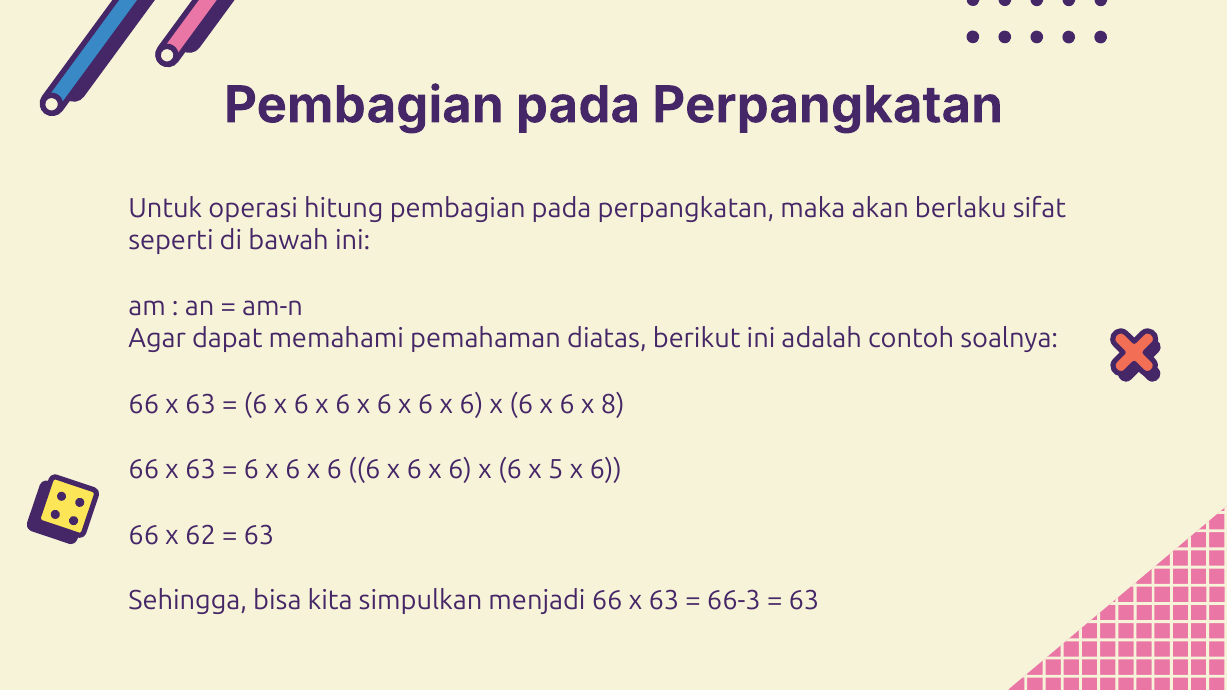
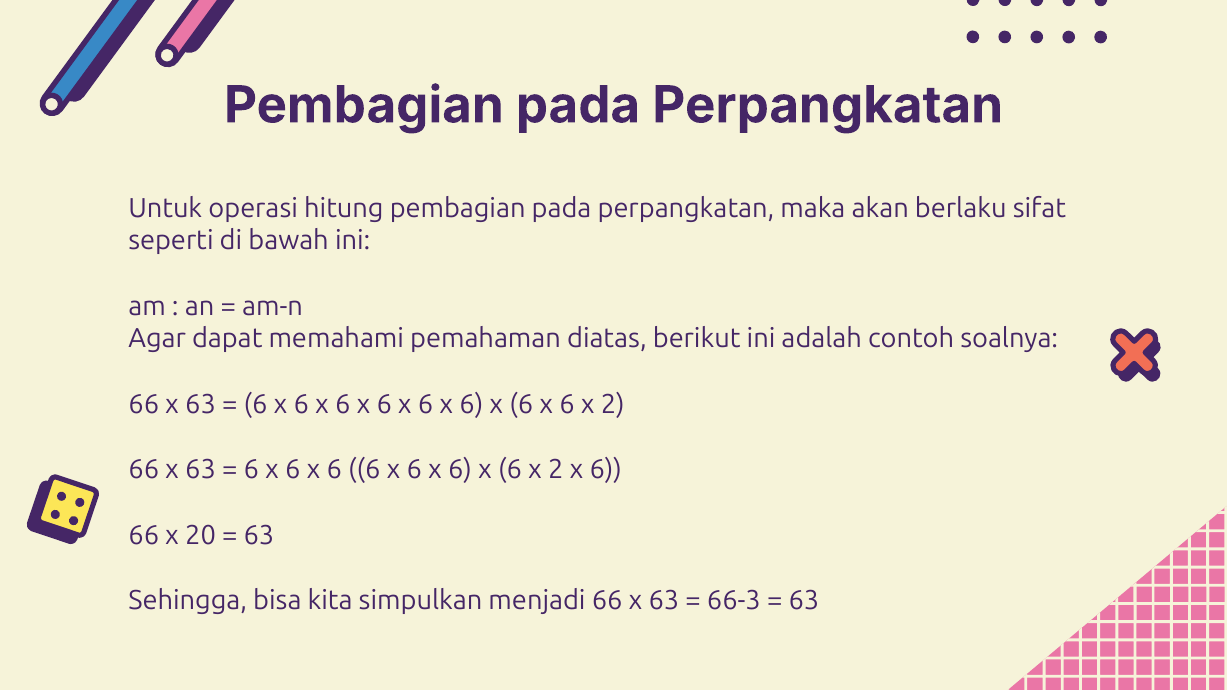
8: 8 -> 2 (613, 404)
5: 5 -> 2 (556, 470)
62: 62 -> 20 (201, 535)
